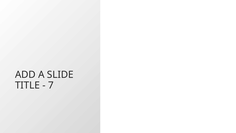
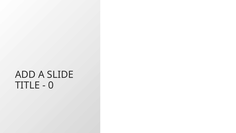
7: 7 -> 0 (51, 85)
